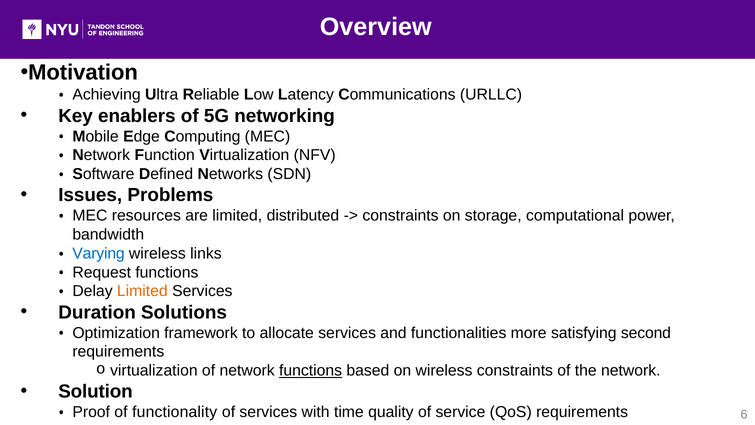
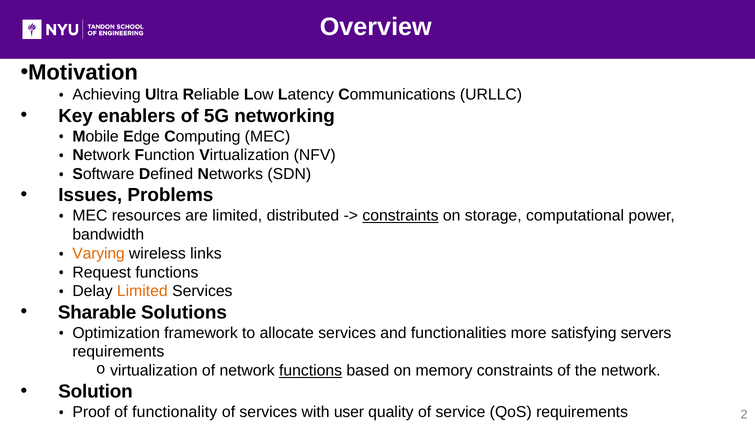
constraints underline: none -> present (400, 216)
Varying colour: blue -> orange (99, 253)
Duration: Duration -> Sharable (97, 312)
second: second -> servers (646, 333)
on wireless: wireless -> memory (444, 370)
time: time -> user (349, 412)
6: 6 -> 2 (744, 414)
